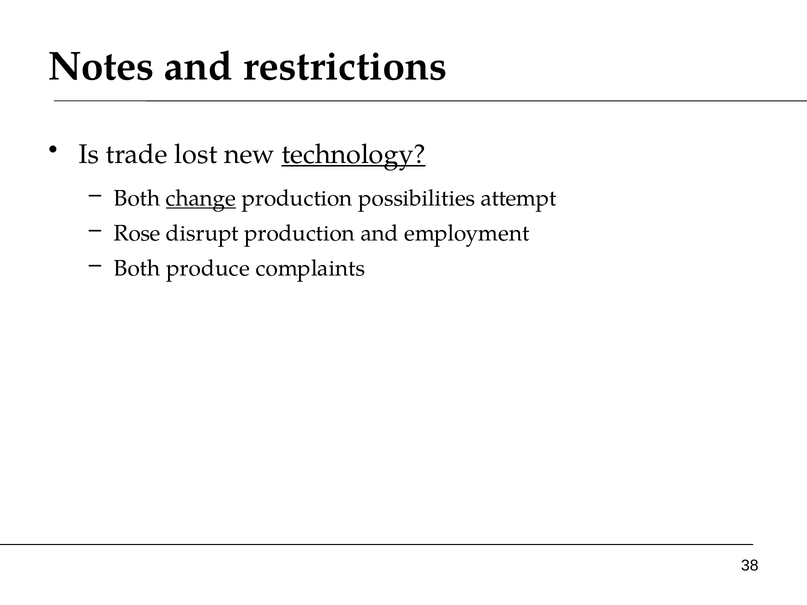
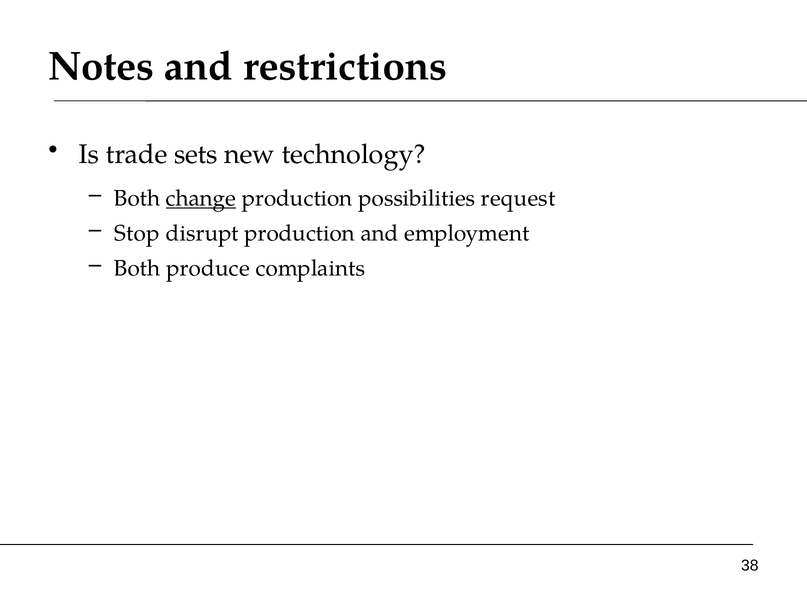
lost: lost -> sets (196, 154)
technology underline: present -> none (354, 154)
attempt: attempt -> request (518, 198)
Rose: Rose -> Stop (137, 233)
